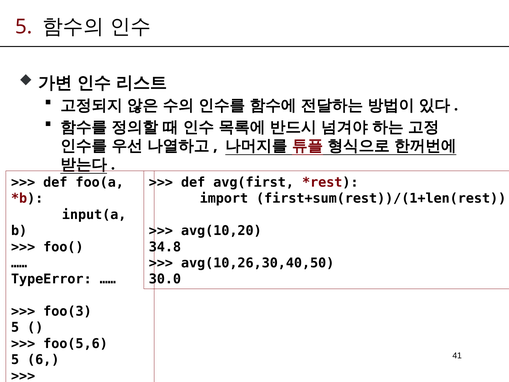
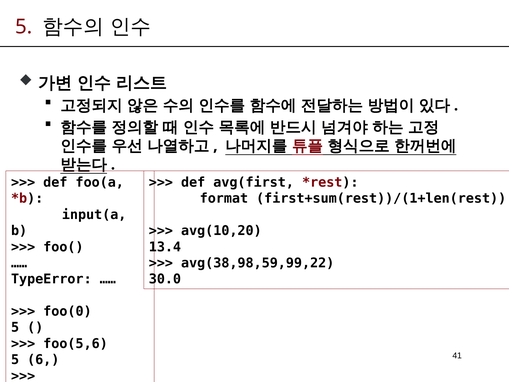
import: import -> format (224, 198)
34.8: 34.8 -> 13.4 (165, 247)
avg(10,26,30,40,50: avg(10,26,30,40,50 -> avg(38,98,59,99,22 (258, 263)
foo(3: foo(3 -> foo(0 (67, 311)
